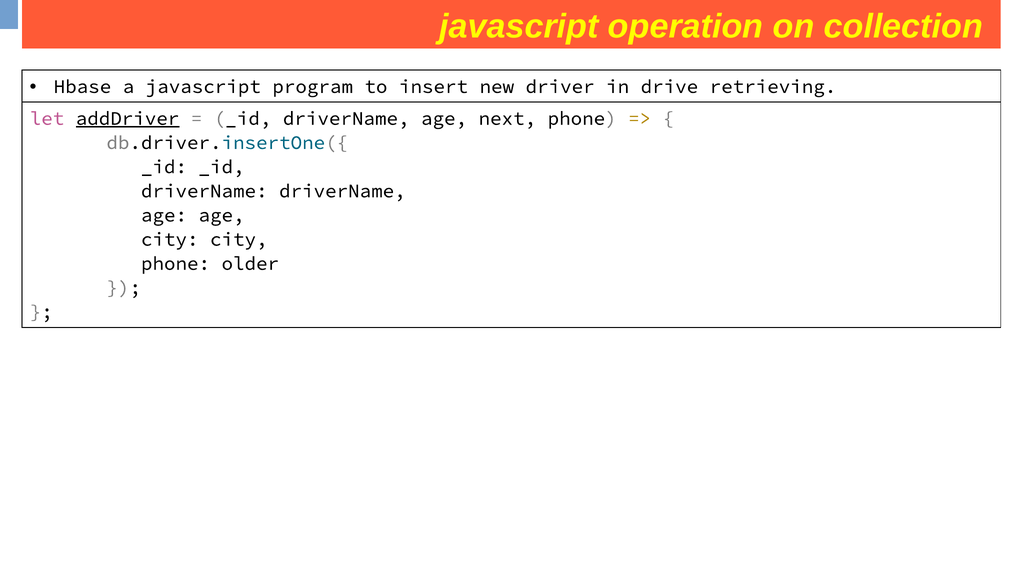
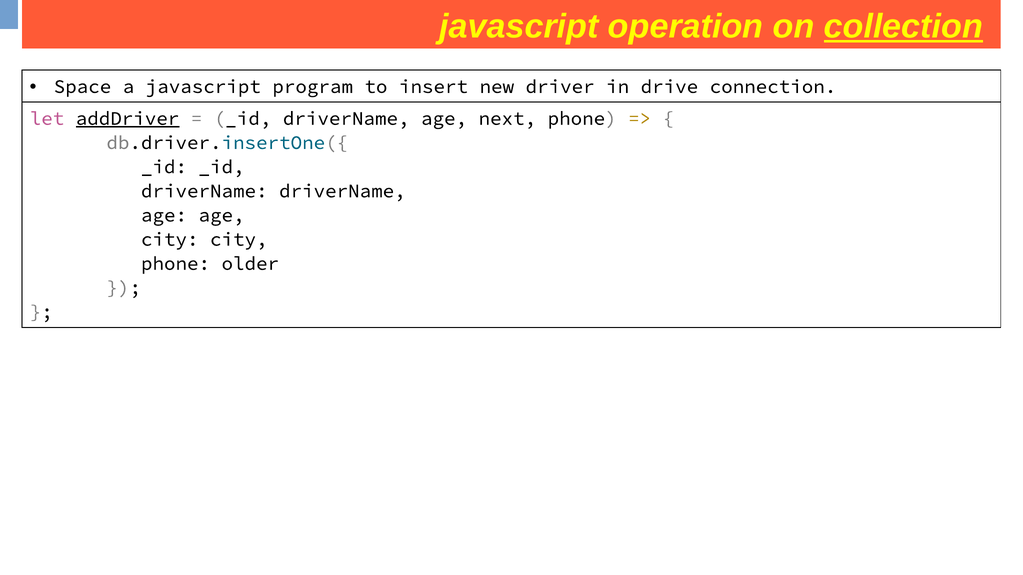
collection underline: none -> present (903, 27)
Hbase: Hbase -> Space (82, 87)
retrieving: retrieving -> connection (773, 87)
